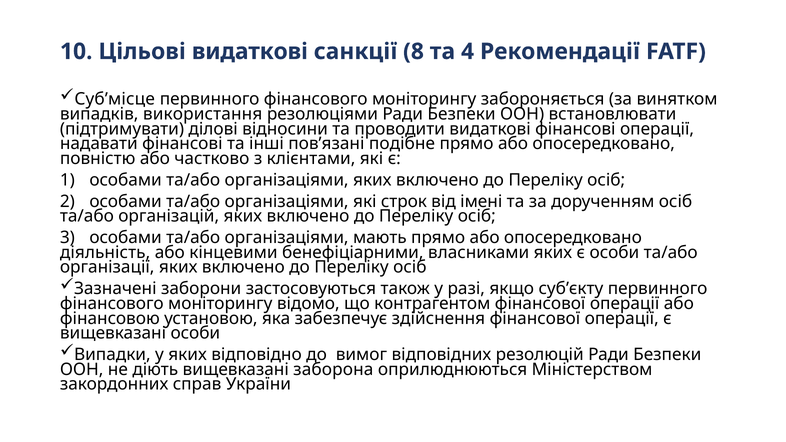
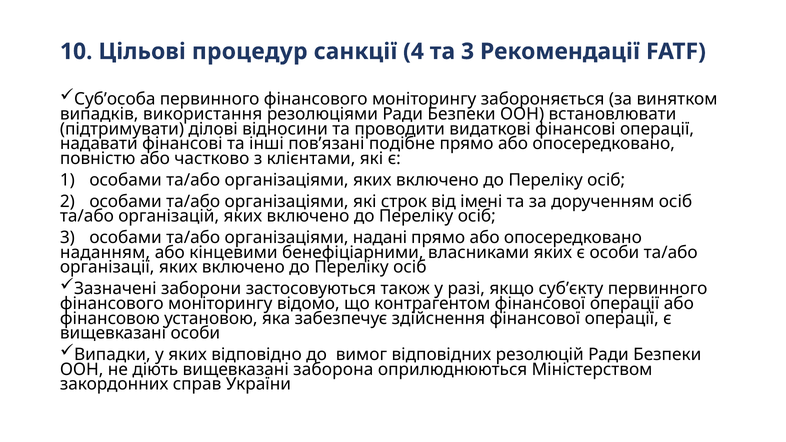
Цільові видаткові: видаткові -> процедур (250, 52)
8: 8 -> 4 (414, 52)
та 4: 4 -> 3 (468, 52)
Суб’місце: Суб’місце -> Суб’особа (115, 99)
мають: мають -> надані (380, 238)
діяльність: діяльність -> наданням (105, 252)
